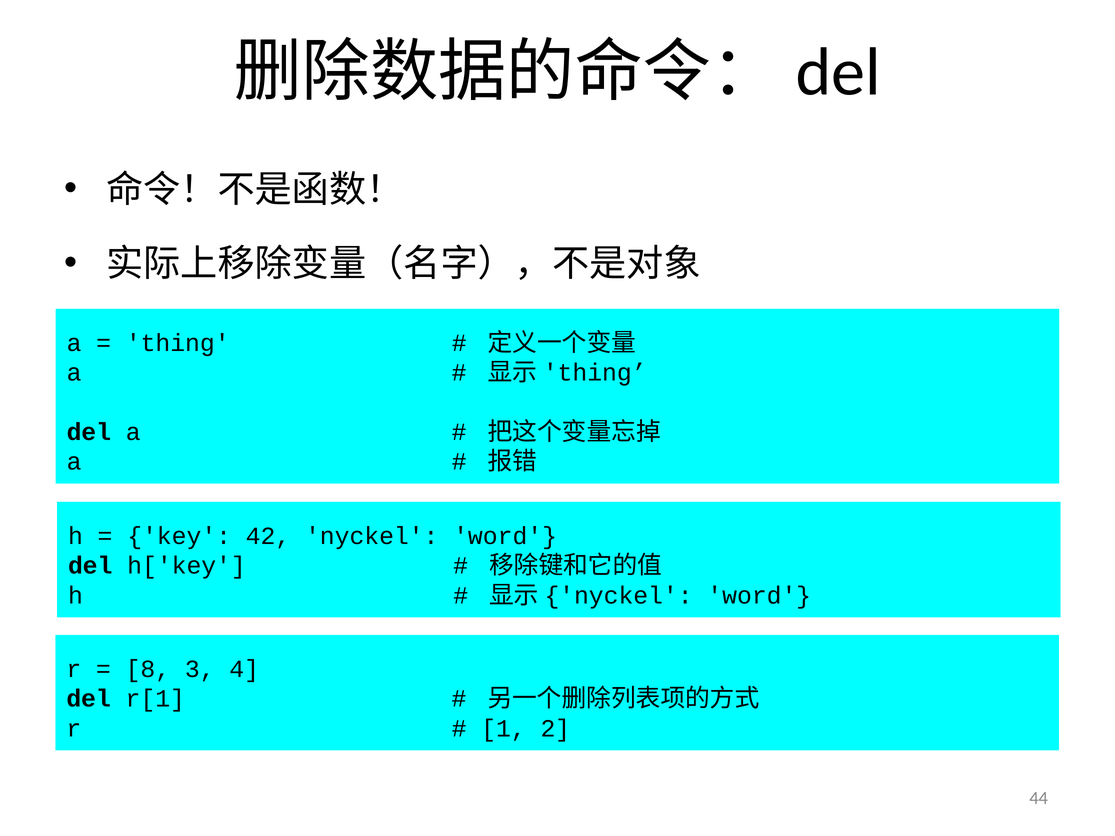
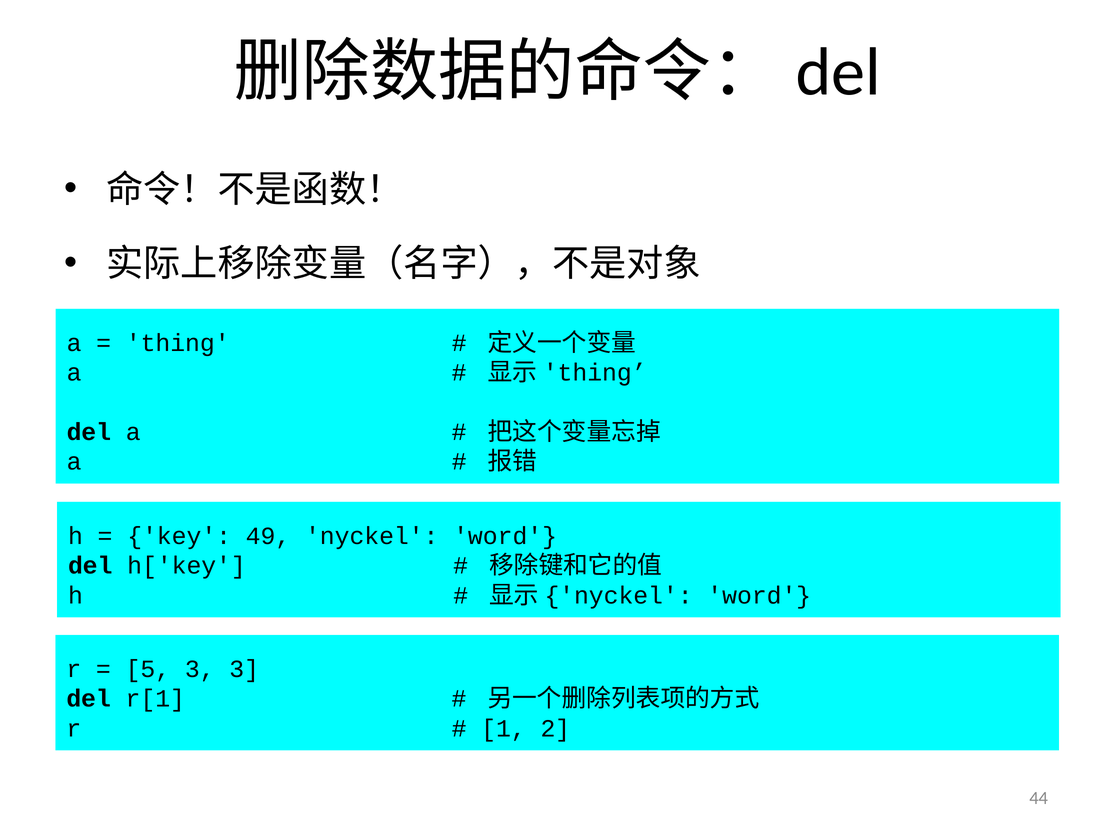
42: 42 -> 49 (268, 536)
8: 8 -> 5 (148, 669)
3 4: 4 -> 3 (244, 669)
